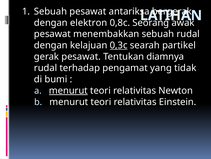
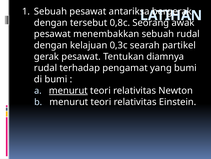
elektron: elektron -> tersebut (89, 23)
0,3c underline: present -> none (119, 45)
yang tidak: tidak -> bumi (185, 68)
